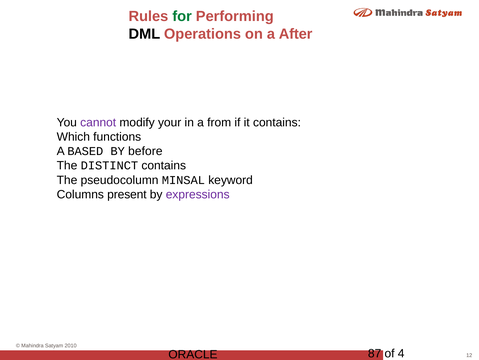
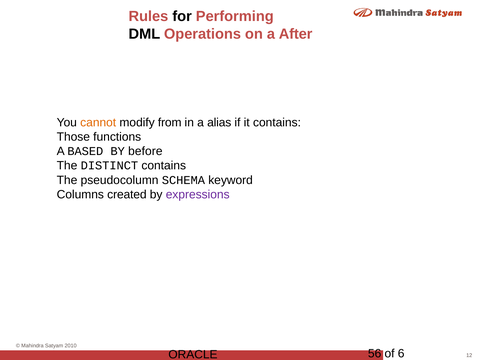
for colour: green -> black (182, 16)
cannot colour: purple -> orange (98, 122)
your: your -> from (170, 122)
from: from -> alias (219, 122)
Which: Which -> Those (73, 137)
MINSAL: MINSAL -> SCHEMA (183, 180)
present: present -> created (127, 194)
87: 87 -> 56 (375, 353)
4: 4 -> 6 (401, 353)
